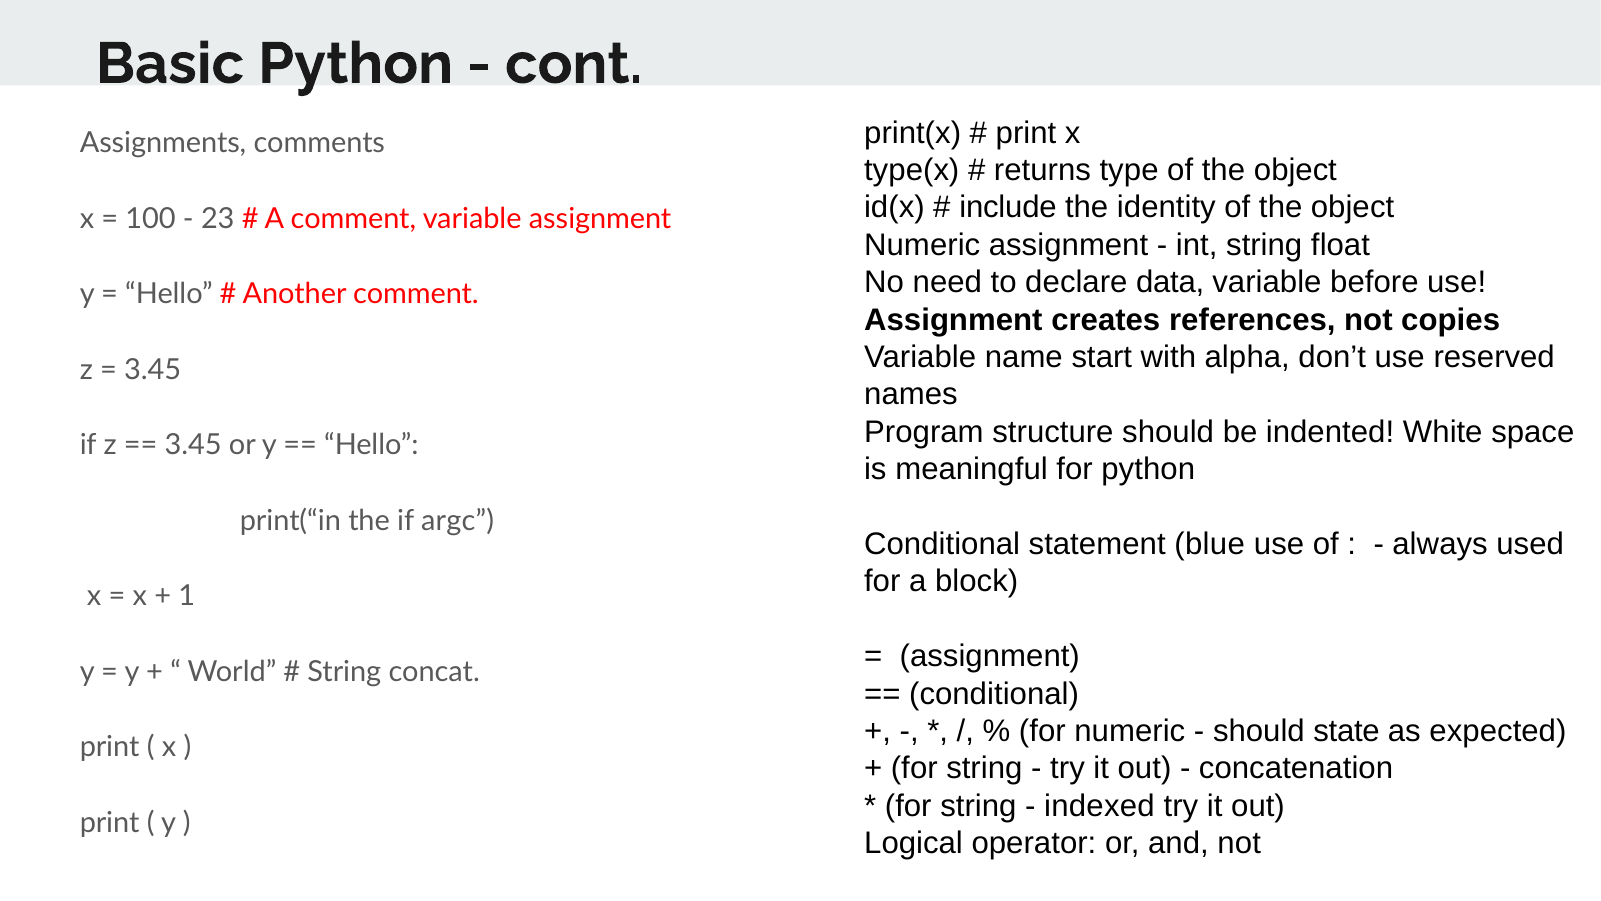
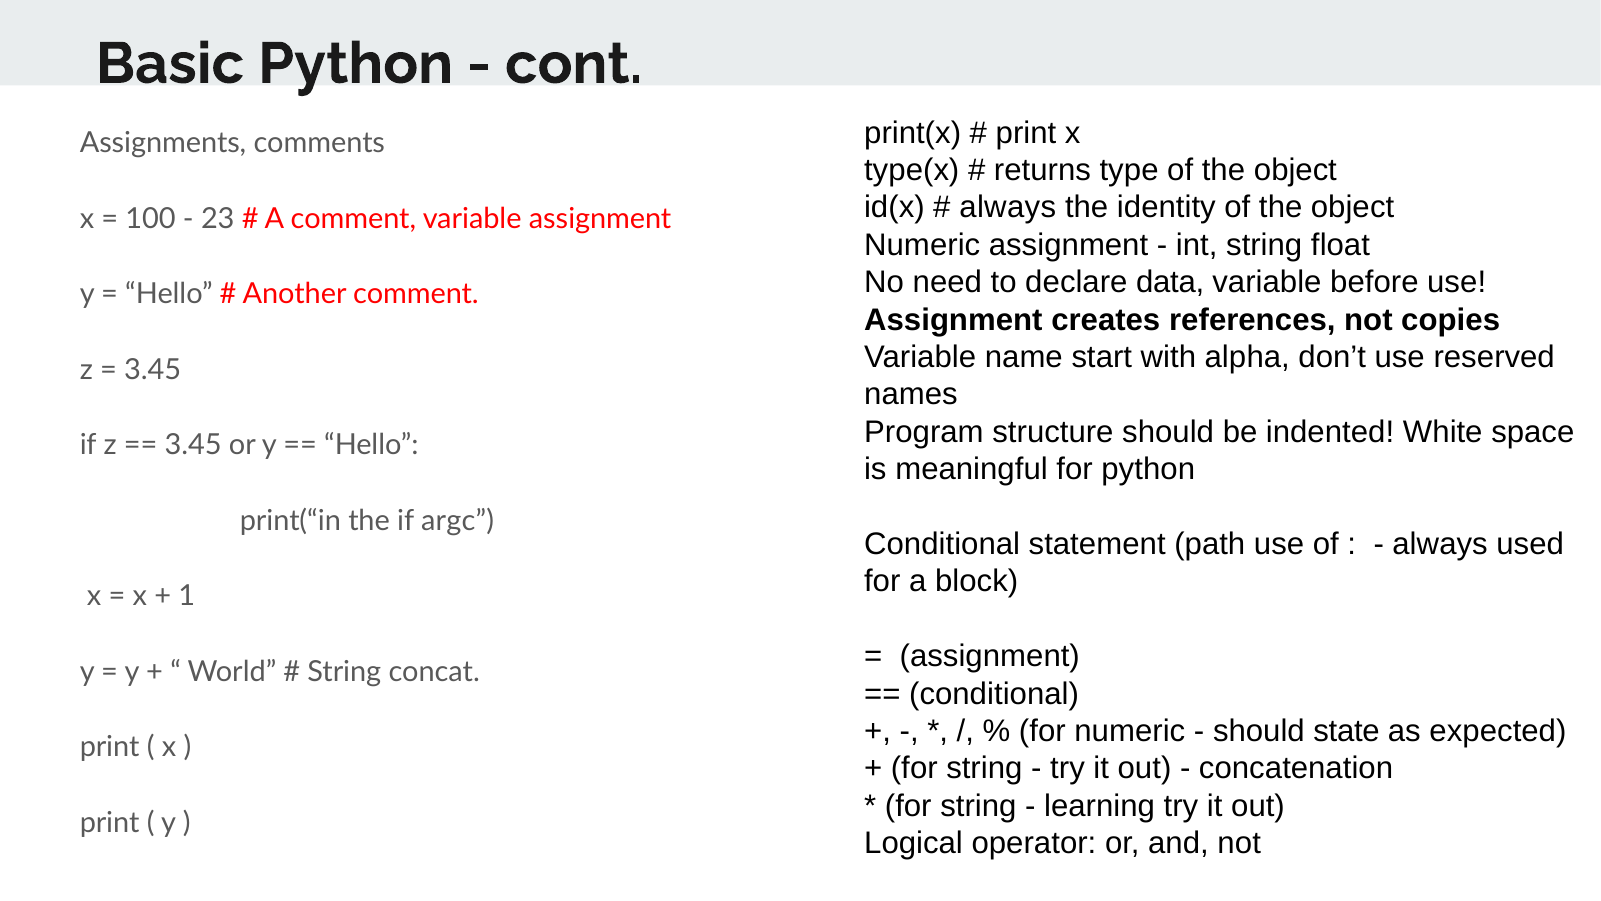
include: include -> always (1008, 208)
blue: blue -> path (1210, 544)
indexed: indexed -> learning (1100, 806)
